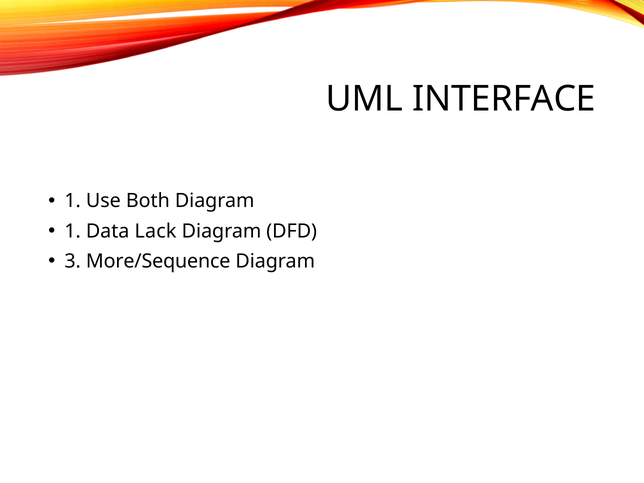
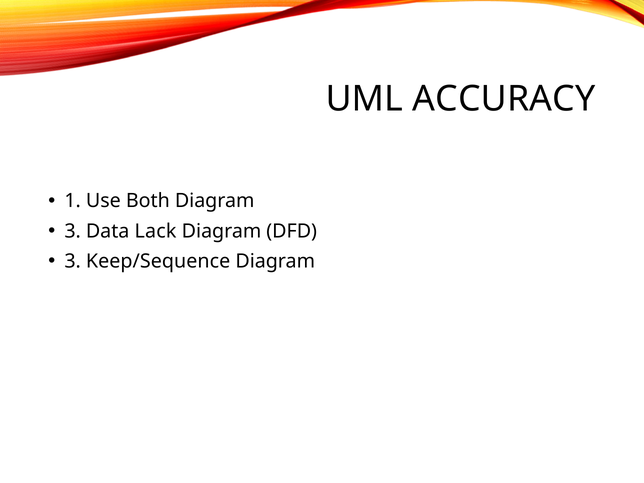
INTERFACE: INTERFACE -> ACCURACY (504, 99)
1: 1 -> 3 (73, 231)
More/Sequence: More/Sequence -> Keep/Sequence (158, 261)
